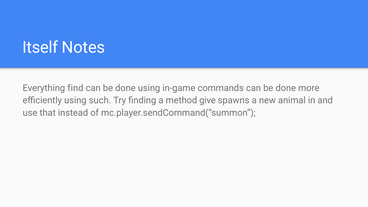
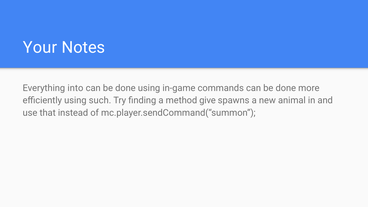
Itself: Itself -> Your (40, 48)
find: find -> into (75, 88)
